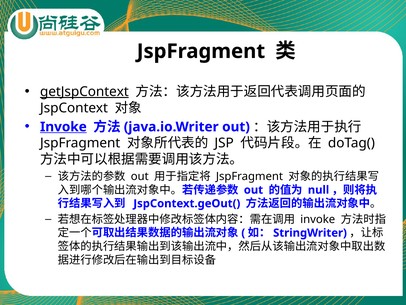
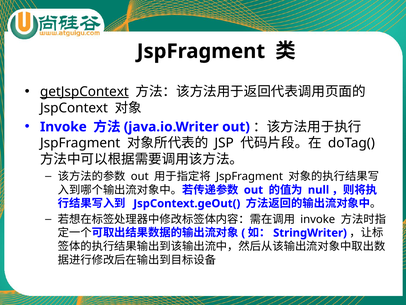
Invoke underline: present -> none (63, 127)
